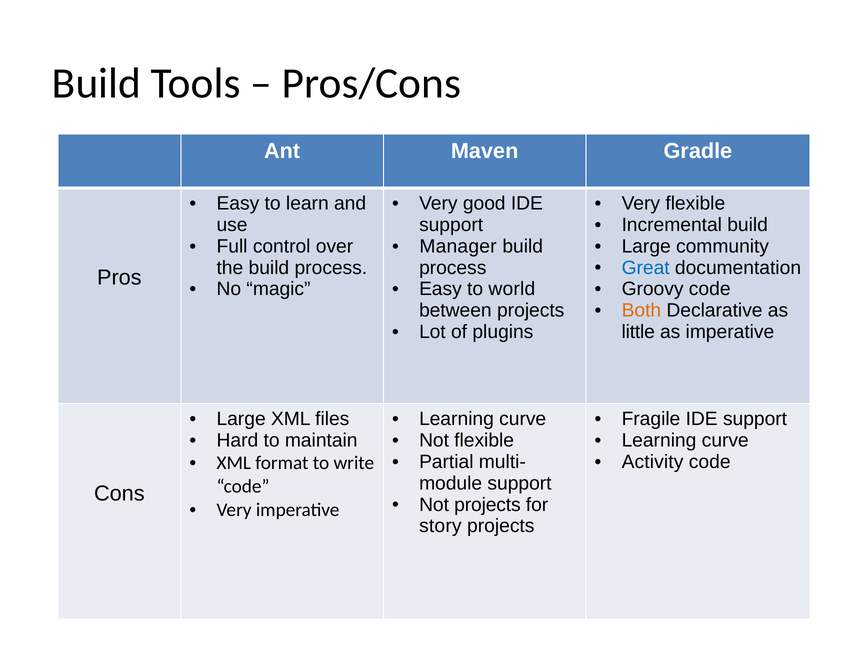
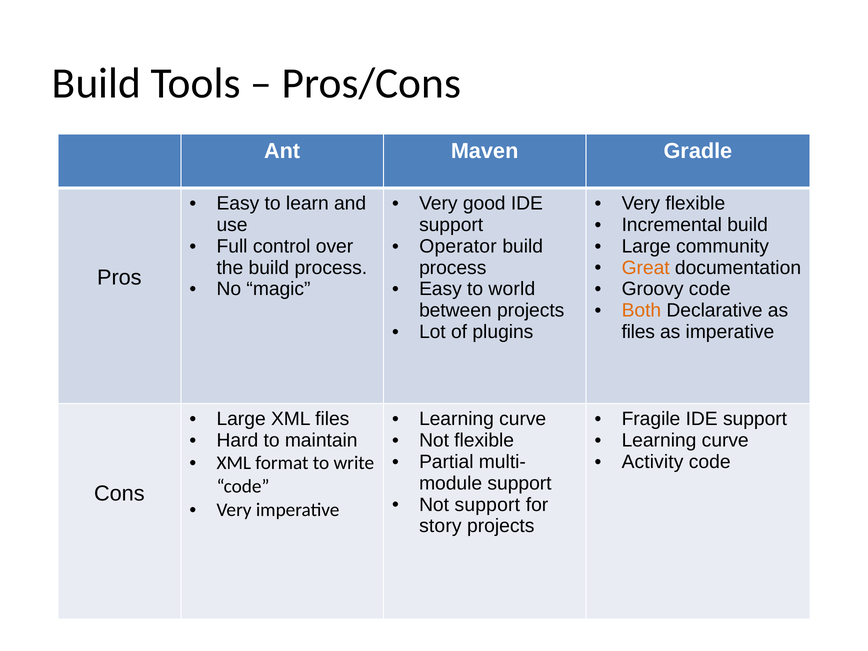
Manager: Manager -> Operator (458, 246)
Great colour: blue -> orange (646, 268)
little: little -> files (638, 332)
Not projects: projects -> support (487, 505)
